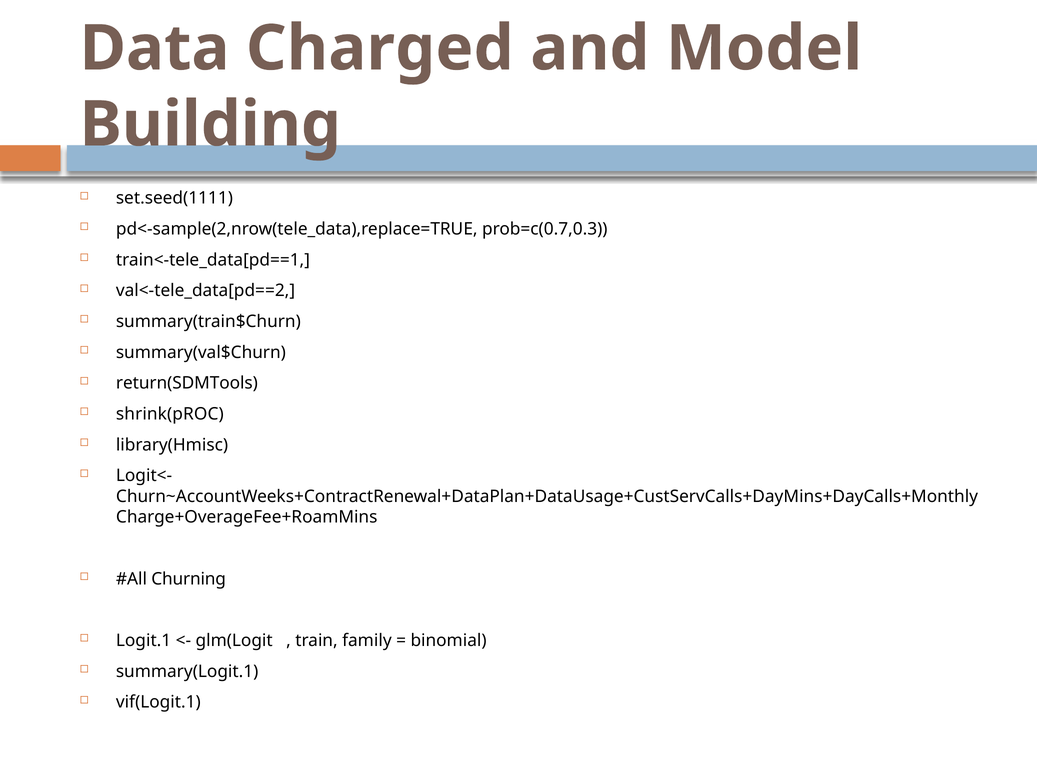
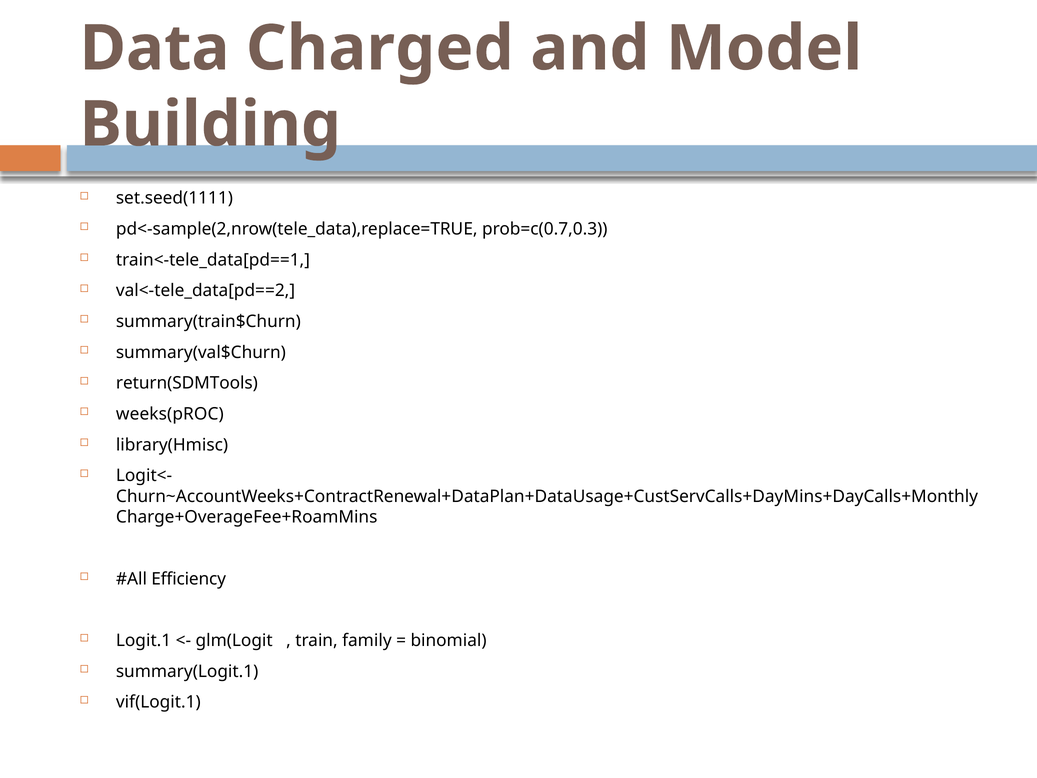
shrink(pROC: shrink(pROC -> weeks(pROC (170, 414)
Churning: Churning -> Efficiency (189, 579)
